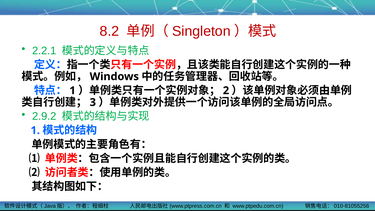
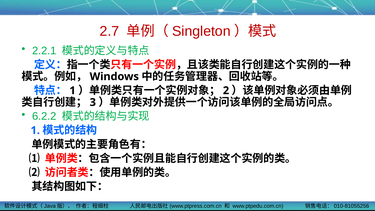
8.2: 8.2 -> 2.7 (109, 31)
2.9.2: 2.9.2 -> 6.2.2 (44, 116)
